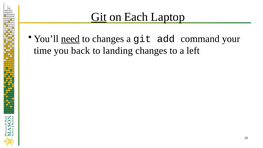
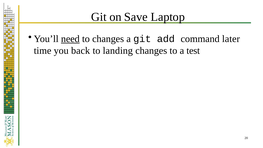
Git underline: present -> none (99, 17)
Each: Each -> Save (136, 17)
your: your -> later (231, 39)
left: left -> test (193, 51)
